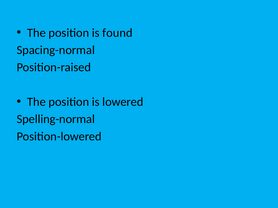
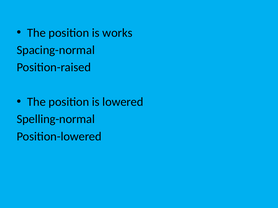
found: found -> works (117, 33)
